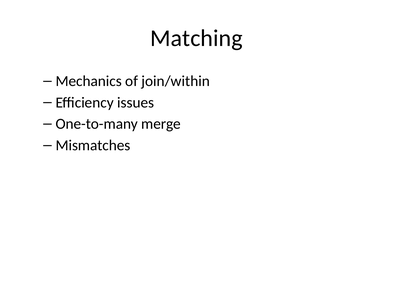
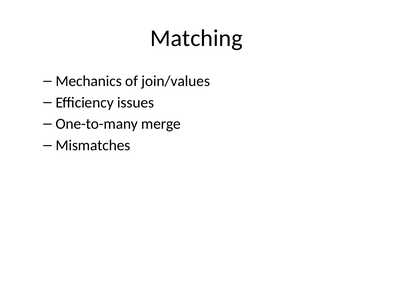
join/within: join/within -> join/values (176, 81)
